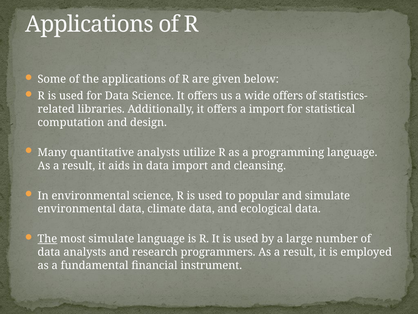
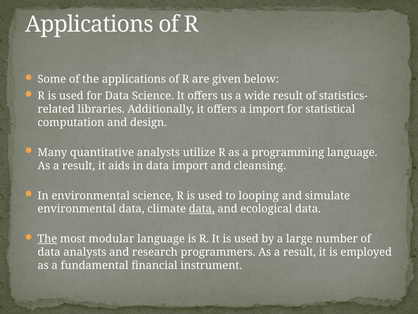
wide offers: offers -> result (288, 96)
popular: popular -> looping (259, 195)
data underline: none -> present (202, 209)
most simulate: simulate -> modular (111, 239)
